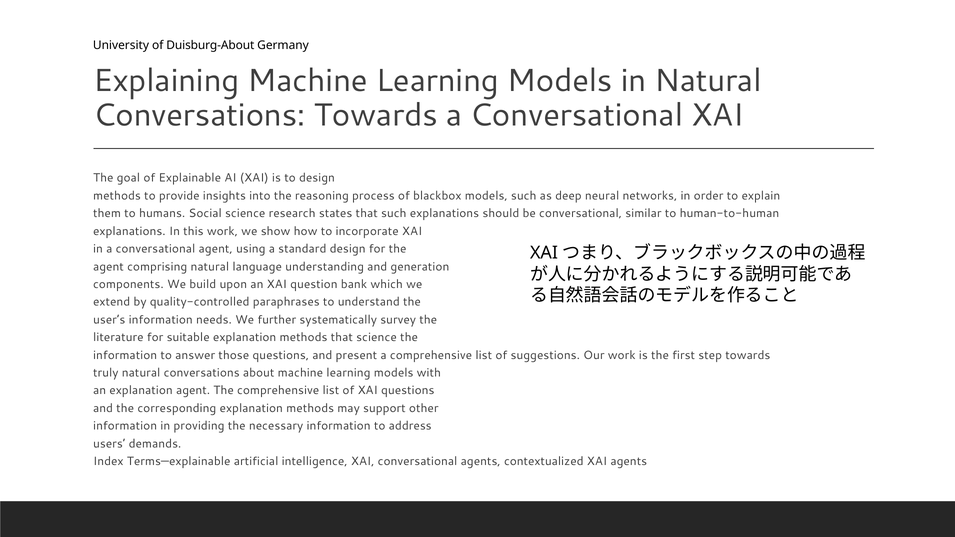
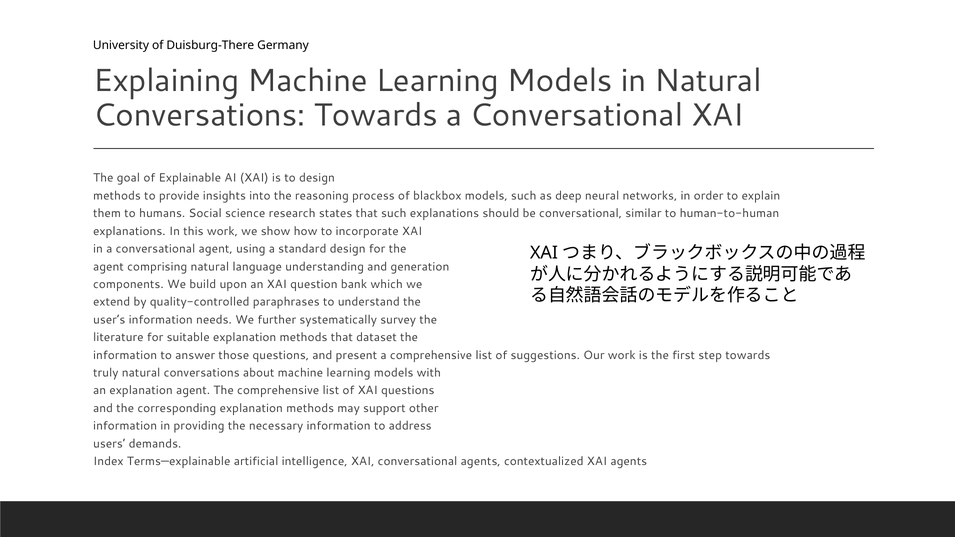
Duisburg-About: Duisburg-About -> Duisburg-There (210, 45)
that science: science -> dataset (377, 337)
